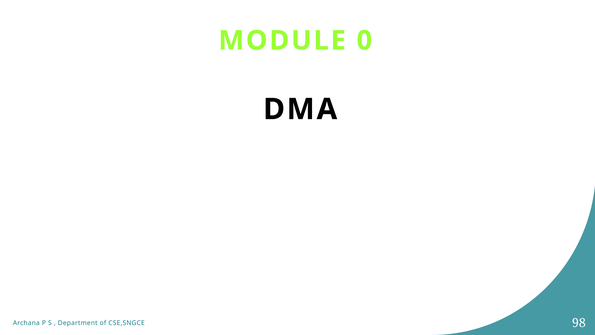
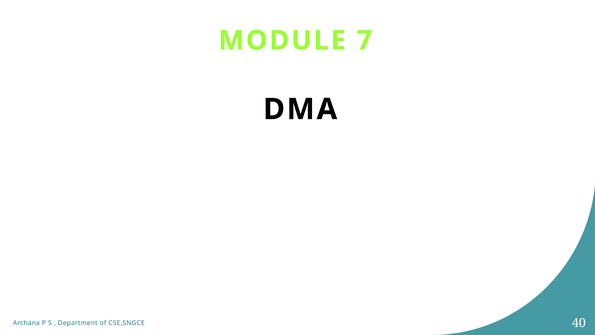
0: 0 -> 7 (364, 41)
98: 98 -> 40 (579, 323)
